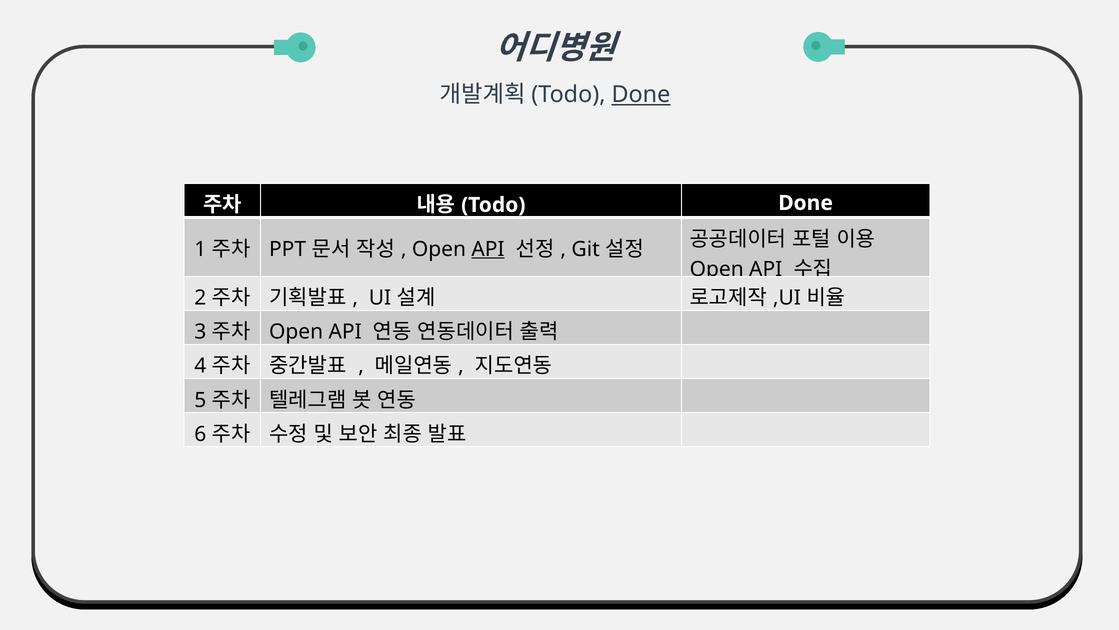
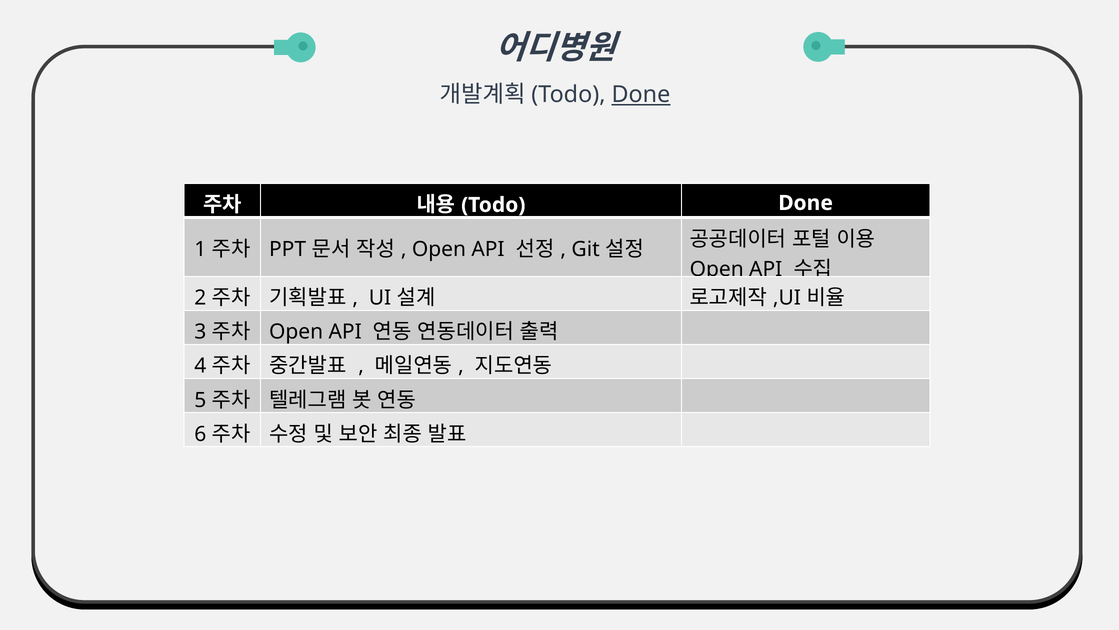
API underline: present -> none (488, 249)
